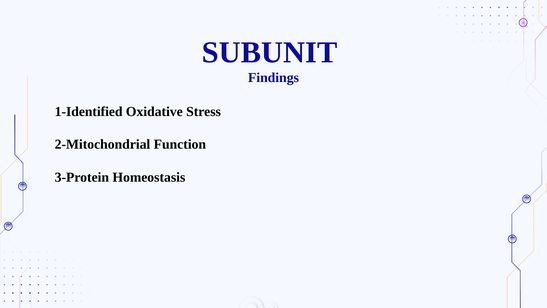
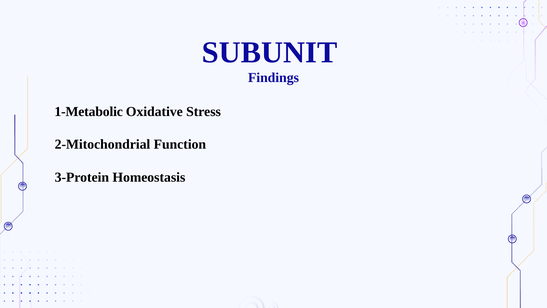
1-Identified: 1-Identified -> 1-Metabolic (89, 111)
